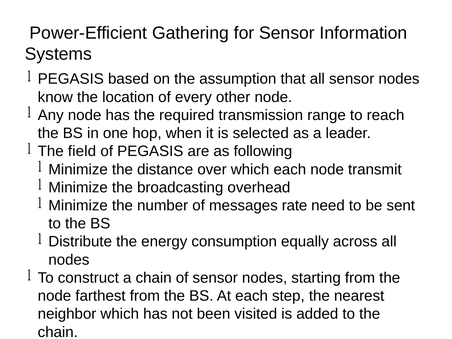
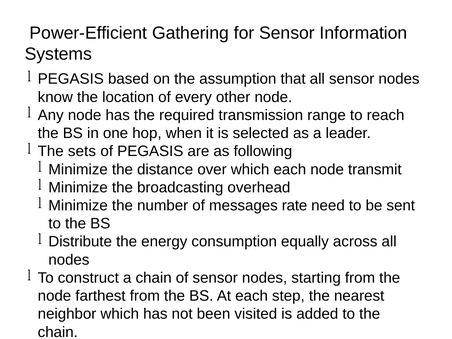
field: field -> sets (82, 151)
